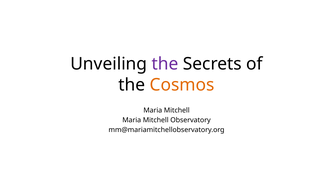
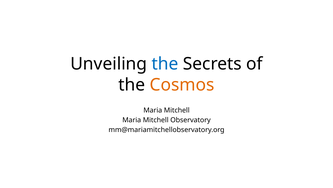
the colour: purple -> blue (165, 64)
